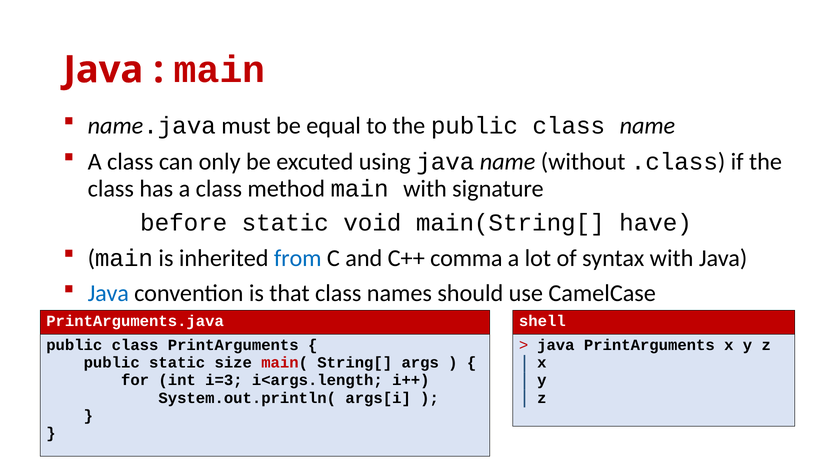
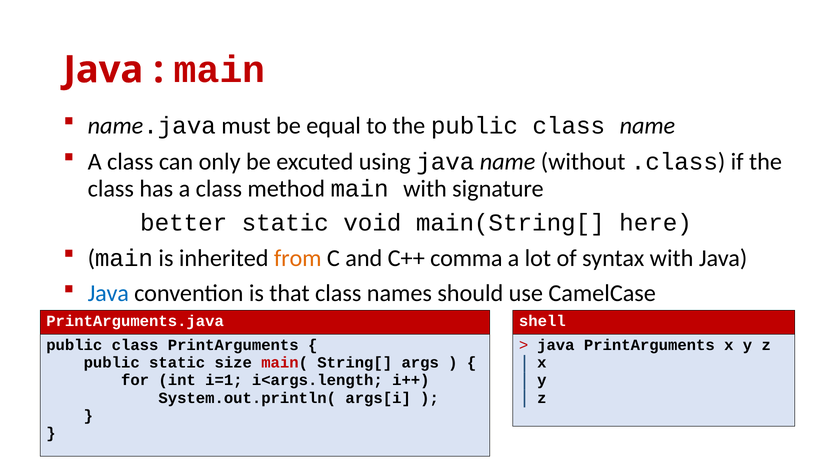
before: before -> better (184, 223)
have: have -> here (656, 223)
from colour: blue -> orange (298, 258)
i=3: i=3 -> i=1 (224, 381)
